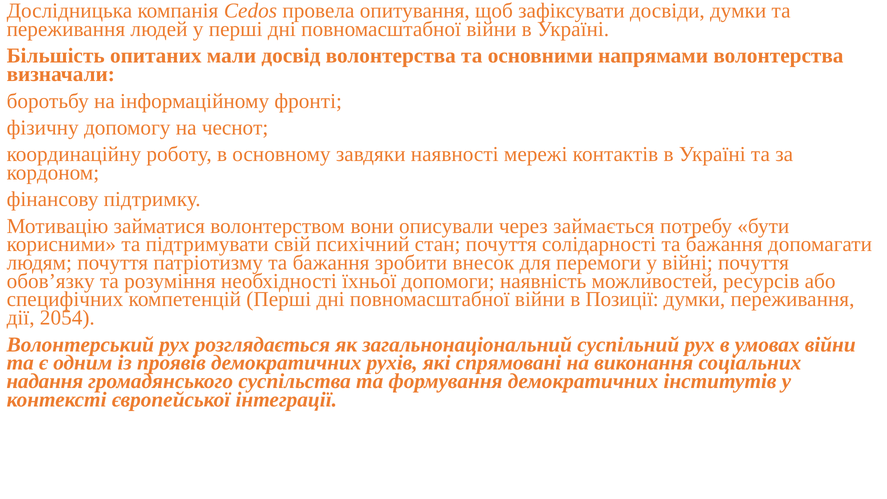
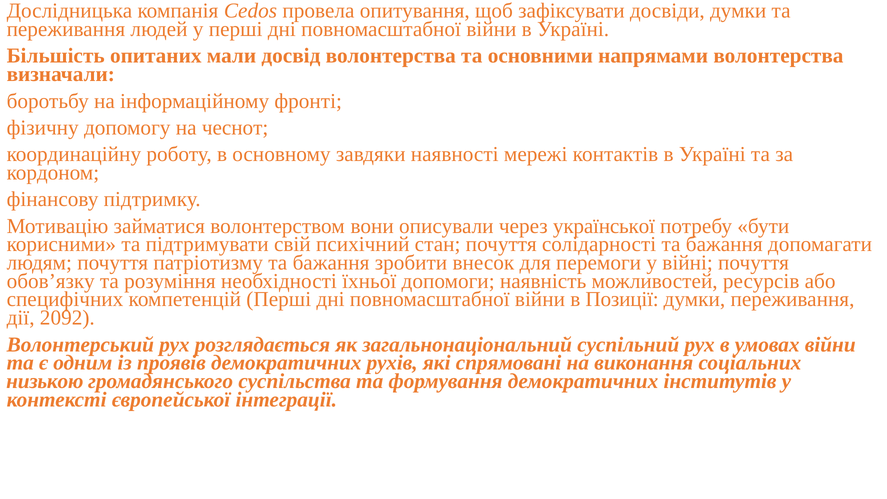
займається: займається -> української (604, 226)
2054: 2054 -> 2092 (67, 318)
надання: надання -> низькою (45, 381)
